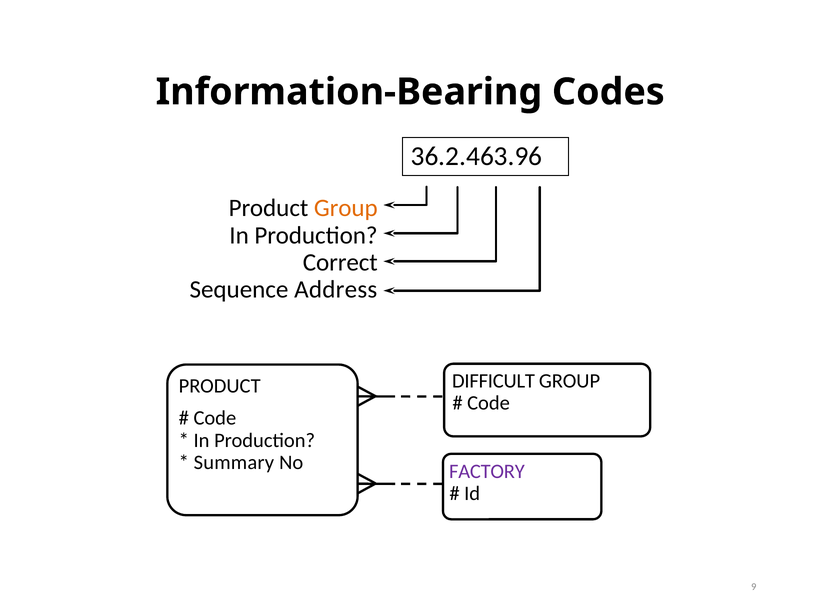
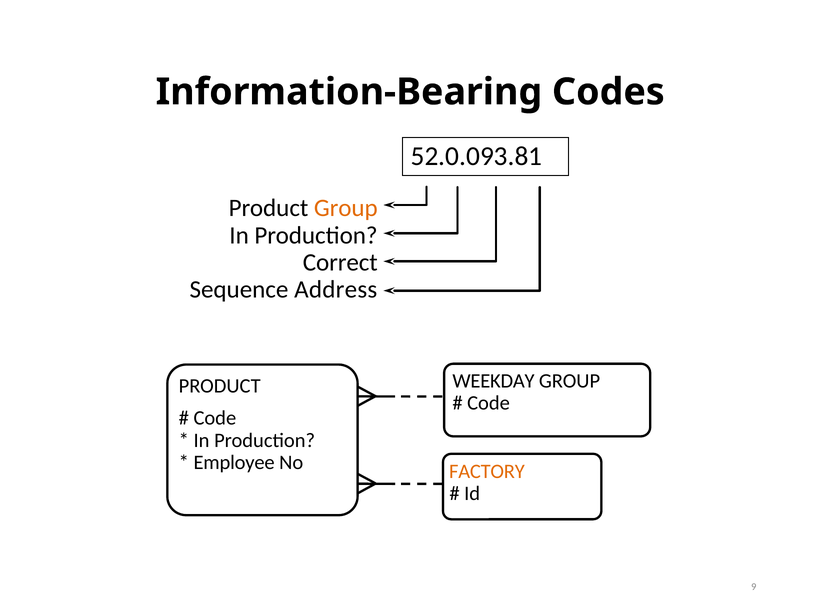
36.2.463.96: 36.2.463.96 -> 52.0.093.81 (477, 157)
DIFFICULT: DIFFICULT -> WEEKDAY (493, 381)
Summary: Summary -> Employee (234, 463)
FACTORY colour: purple -> orange (487, 472)
